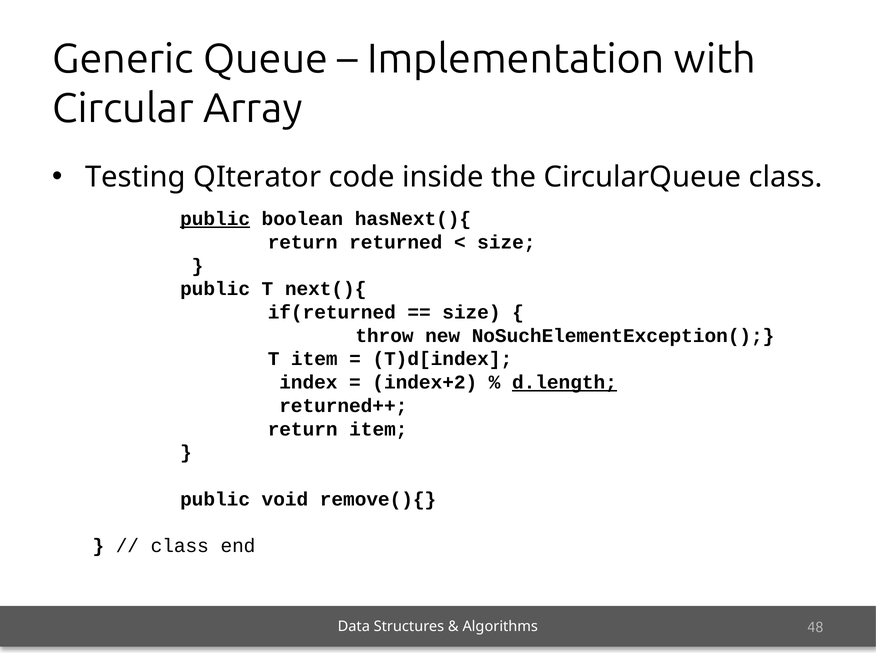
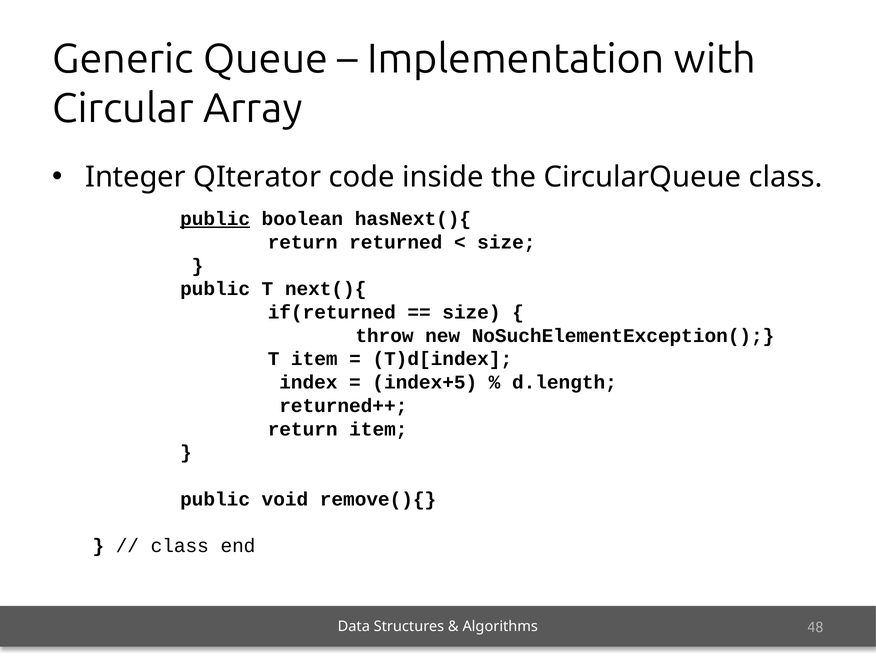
Testing: Testing -> Integer (136, 177)
index+2: index+2 -> index+5 (425, 382)
d.length underline: present -> none (564, 382)
